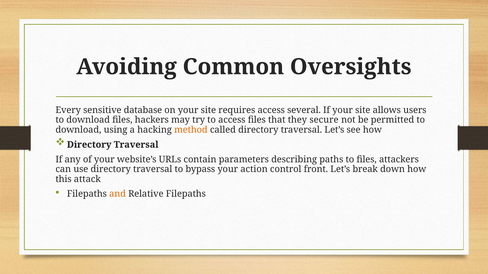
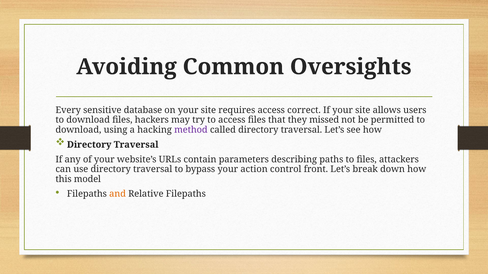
several: several -> correct (304, 110)
secure: secure -> missed (324, 120)
method colour: orange -> purple (191, 130)
attack: attack -> model (87, 179)
